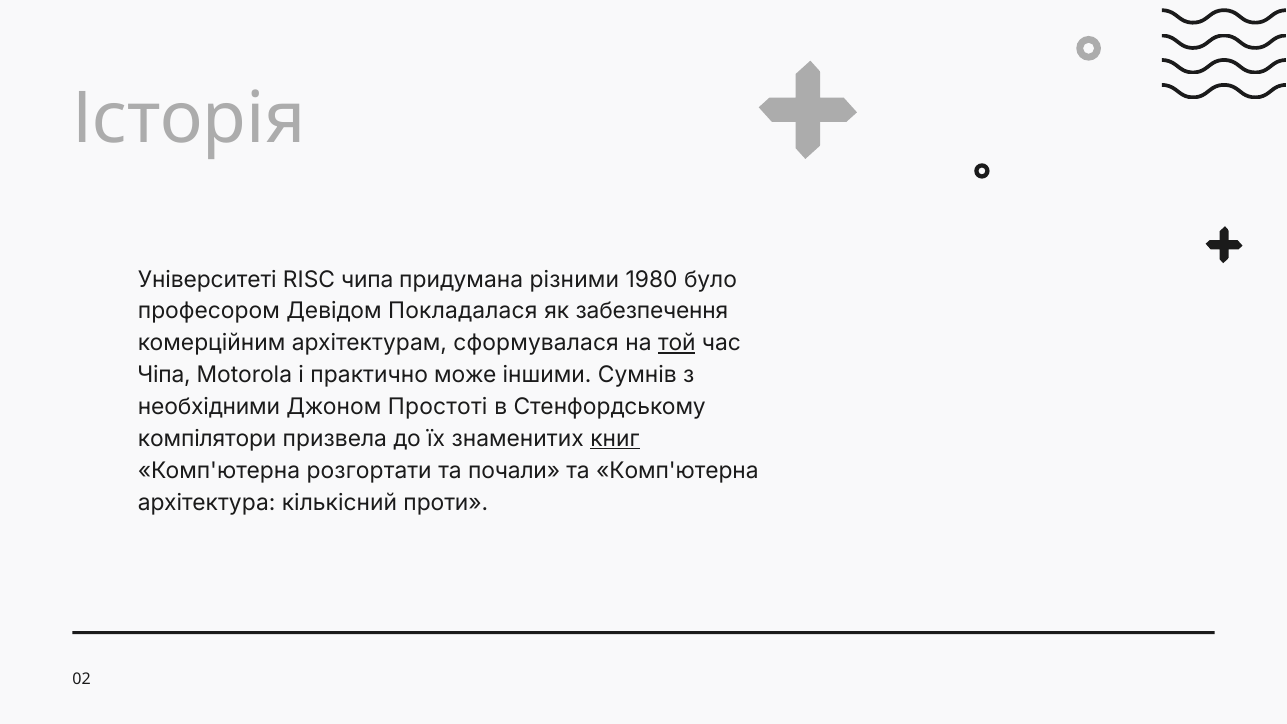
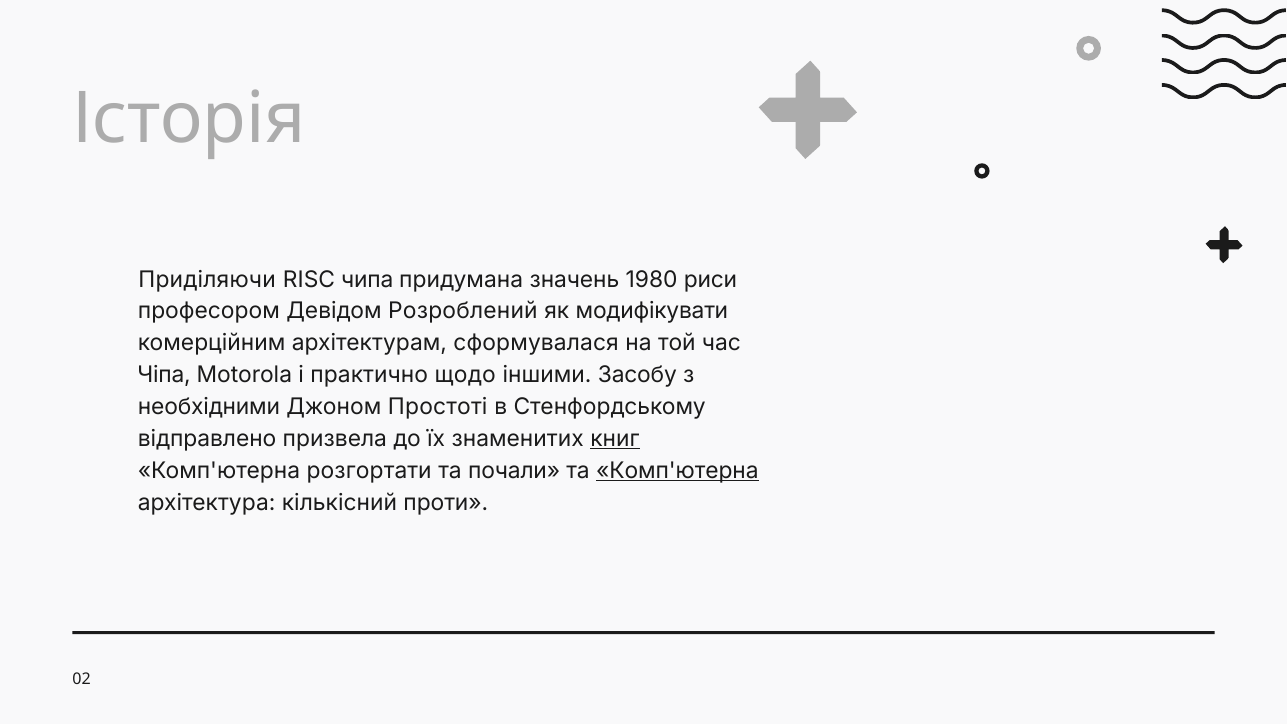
Університеті: Університеті -> Приділяючи (207, 280)
різними: різними -> значень (574, 280)
було: було -> риси (711, 280)
Покладалася: Покладалася -> Розроблений (463, 311)
забезпечення: забезпечення -> модифікувати (652, 311)
той underline: present -> none (677, 343)
може: може -> щодо (465, 375)
Сумнів: Сумнів -> Засобу (637, 375)
компілятори: компілятори -> відправлено (207, 439)
Комп'ютерна underline: none -> present (677, 471)
